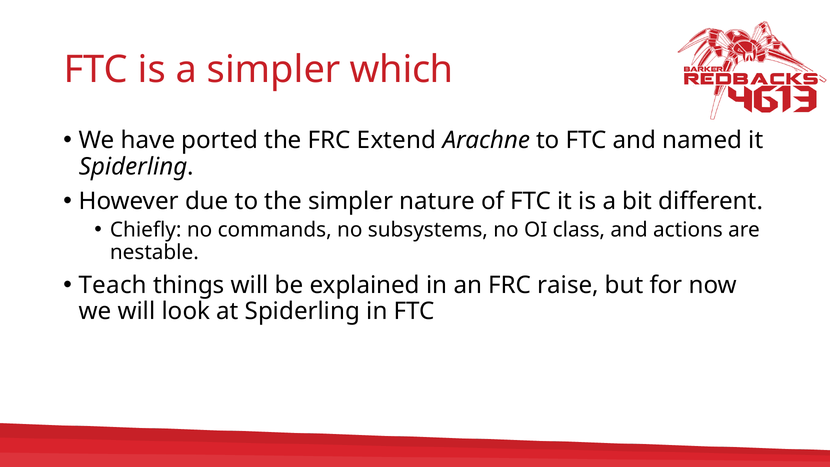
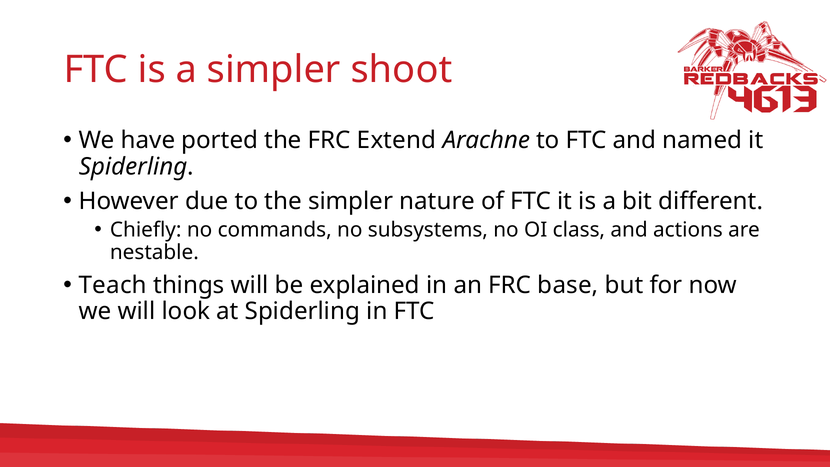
which: which -> shoot (401, 70)
raise: raise -> base (568, 285)
